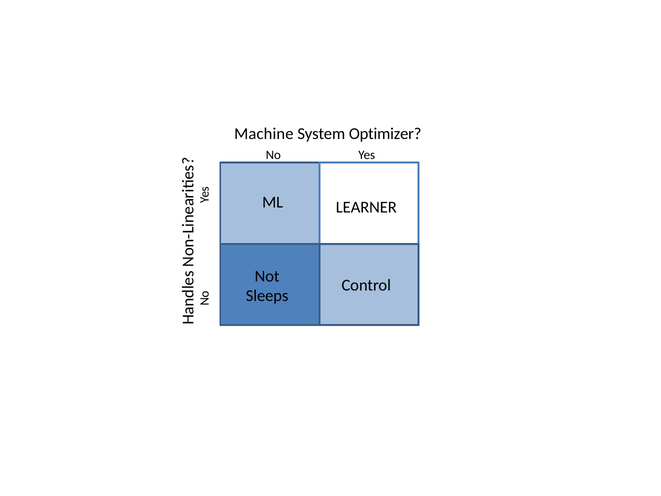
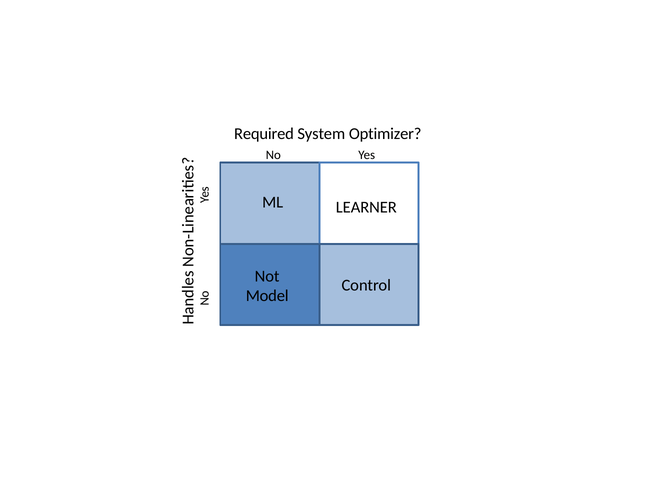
Machine: Machine -> Required (264, 134)
Sleeps: Sleeps -> Model (267, 296)
